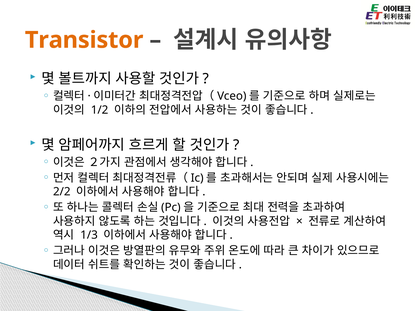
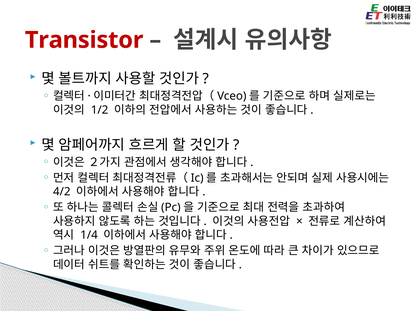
Transistor colour: orange -> red (84, 40)
2/2: 2/2 -> 4/2 (62, 192)
1/3: 1/3 -> 1/4 (89, 235)
